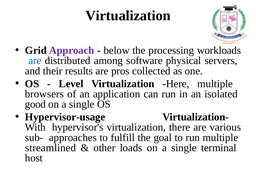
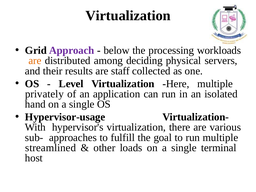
are colour: blue -> orange (35, 61)
software: software -> deciding (144, 61)
pros: pros -> staff (120, 71)
browsers: browsers -> privately (44, 94)
good: good -> hand (35, 104)
